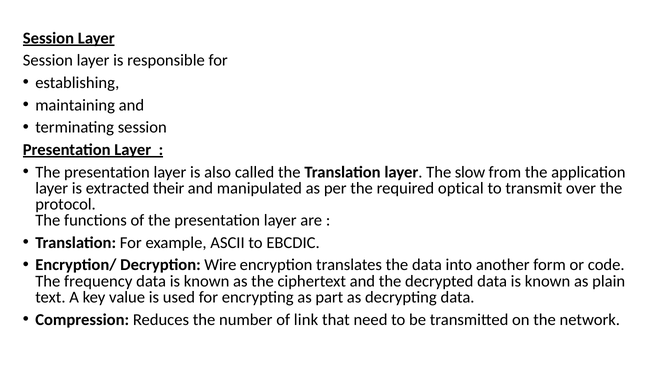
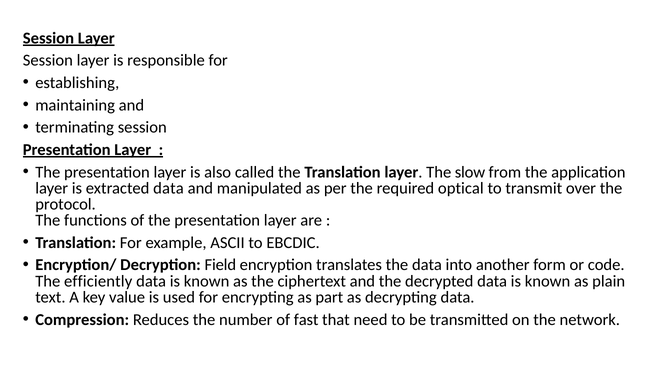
extracted their: their -> data (168, 188)
Wire: Wire -> Field (220, 265)
frequency: frequency -> efficiently (98, 282)
link: link -> fast (306, 320)
